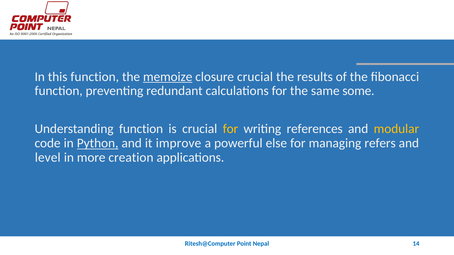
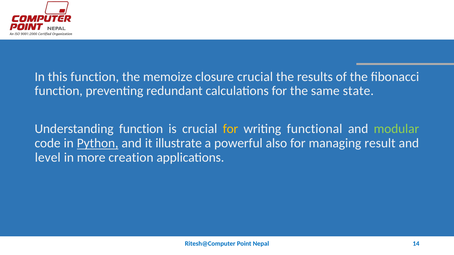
memoize underline: present -> none (168, 77)
some: some -> state (358, 91)
references: references -> functional (315, 129)
modular colour: yellow -> light green (396, 129)
improve: improve -> illustrate (179, 143)
else: else -> also (276, 143)
refers: refers -> result (380, 143)
